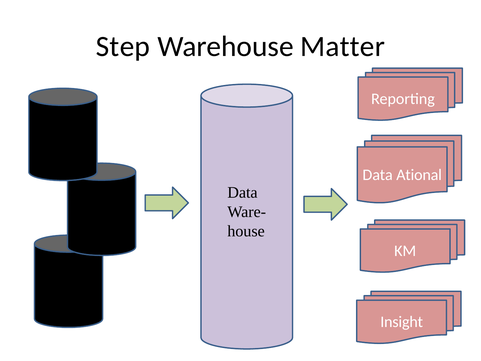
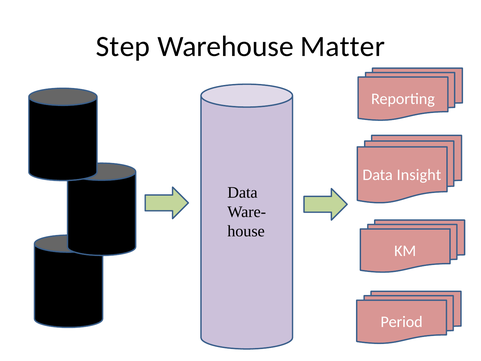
Data Ational: Ational -> Insight (419, 175)
Insight: Insight -> Period (402, 322)
